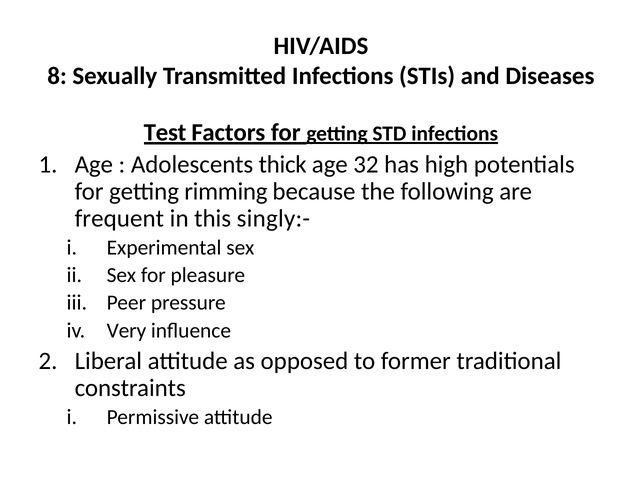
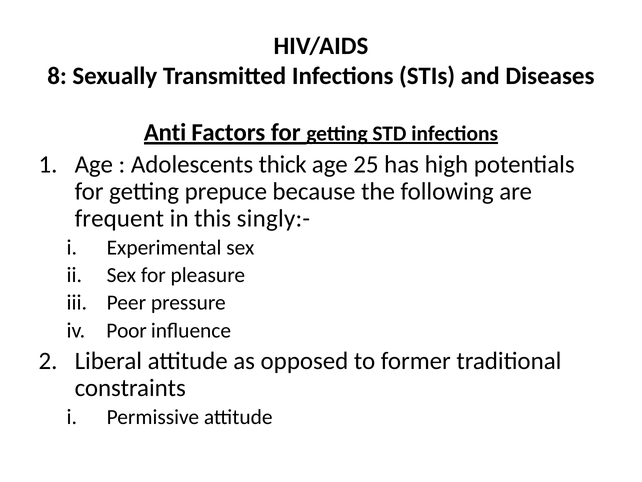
Test: Test -> Anti (165, 132)
32: 32 -> 25 (366, 164)
rimming: rimming -> prepuce (226, 191)
Very: Very -> Poor (127, 330)
